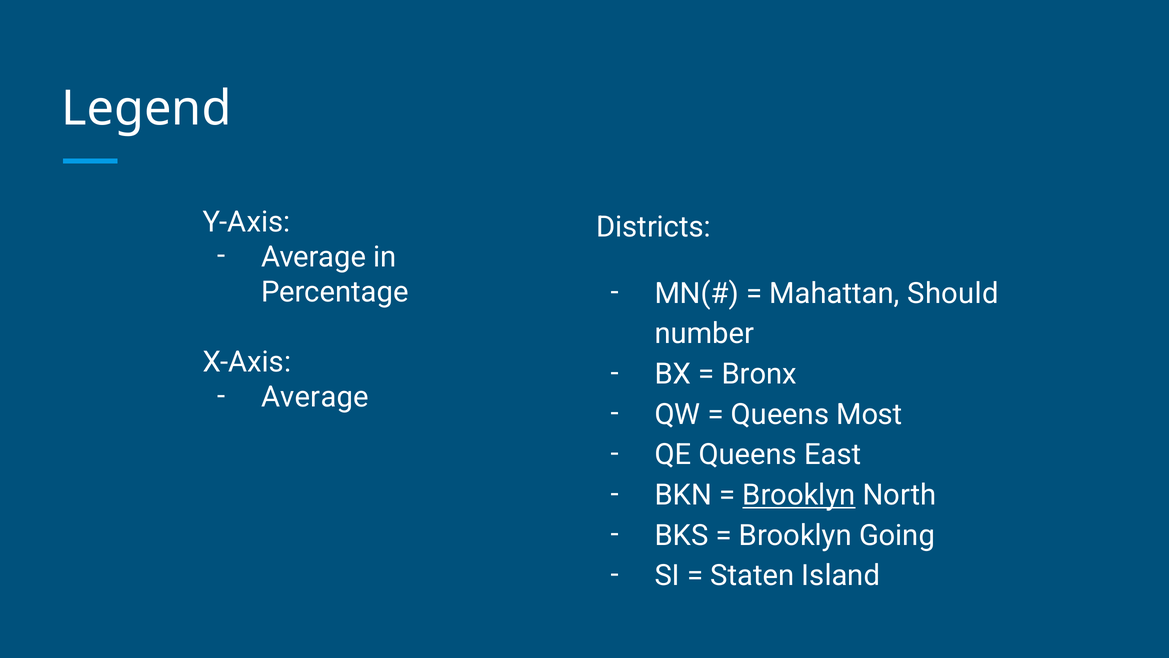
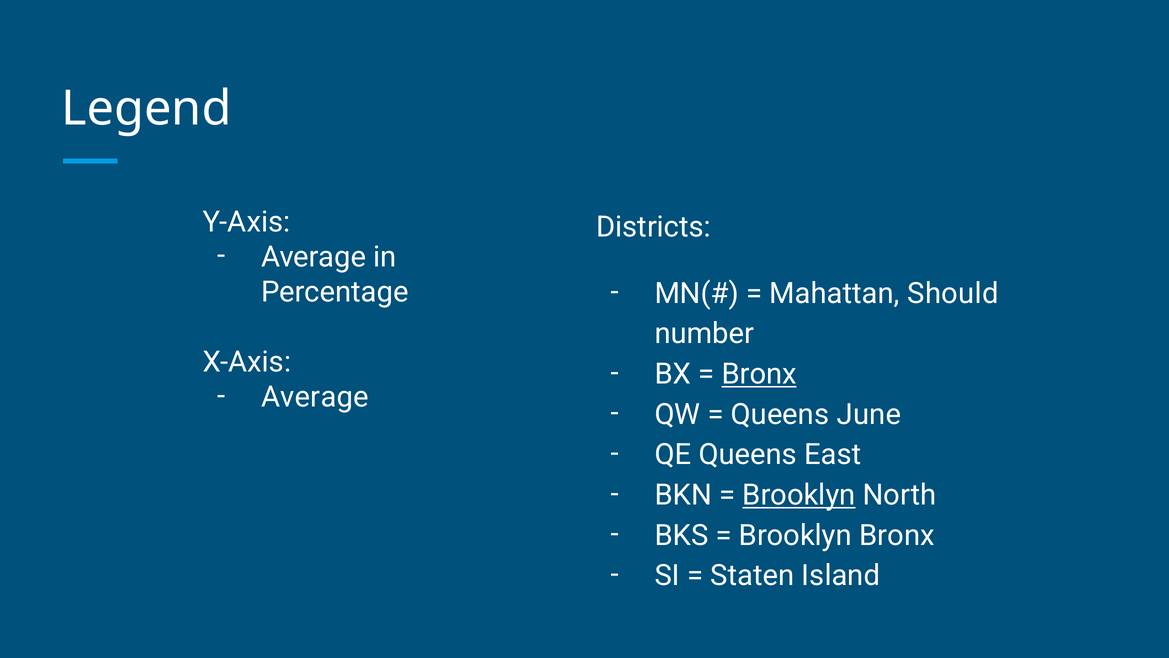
Bronx underline: none -> present (759, 374)
Most: Most -> June (869, 414)
Brooklyn Going: Going -> Bronx (897, 535)
